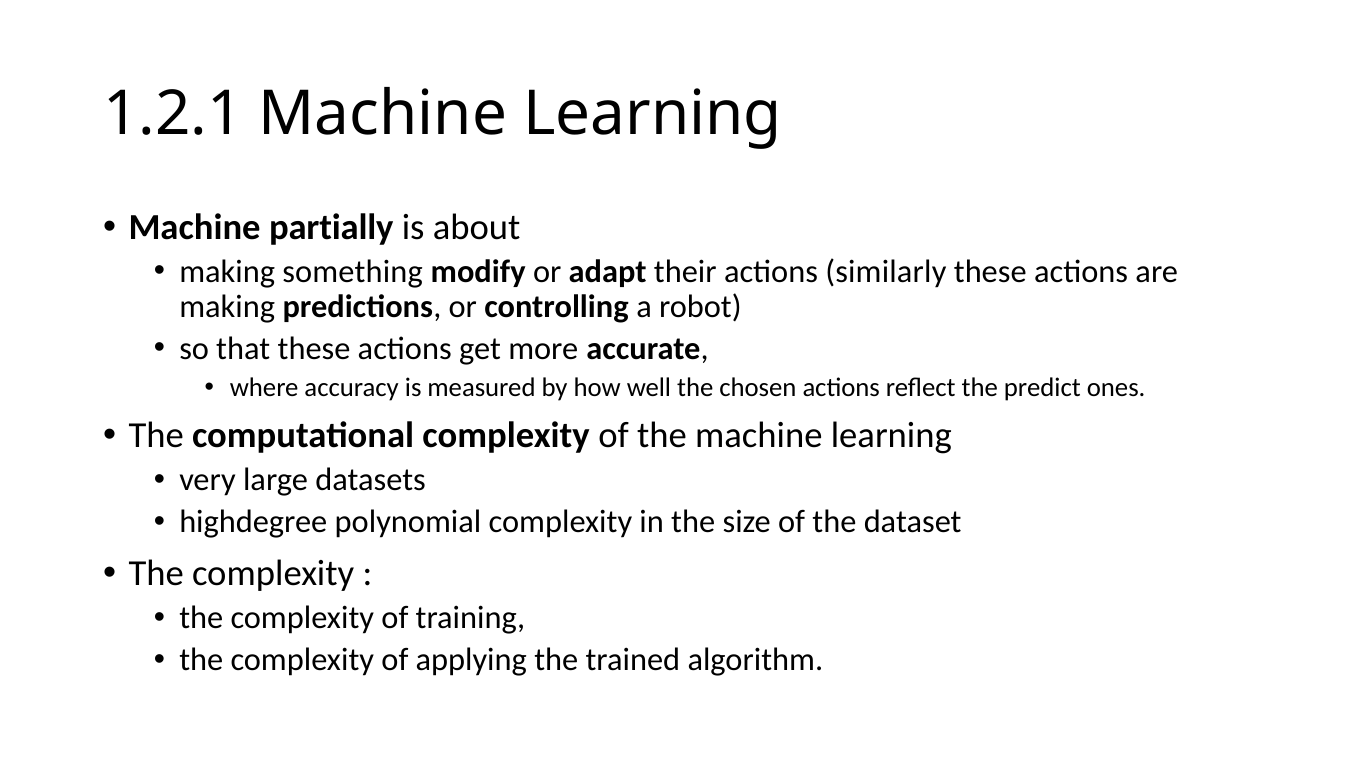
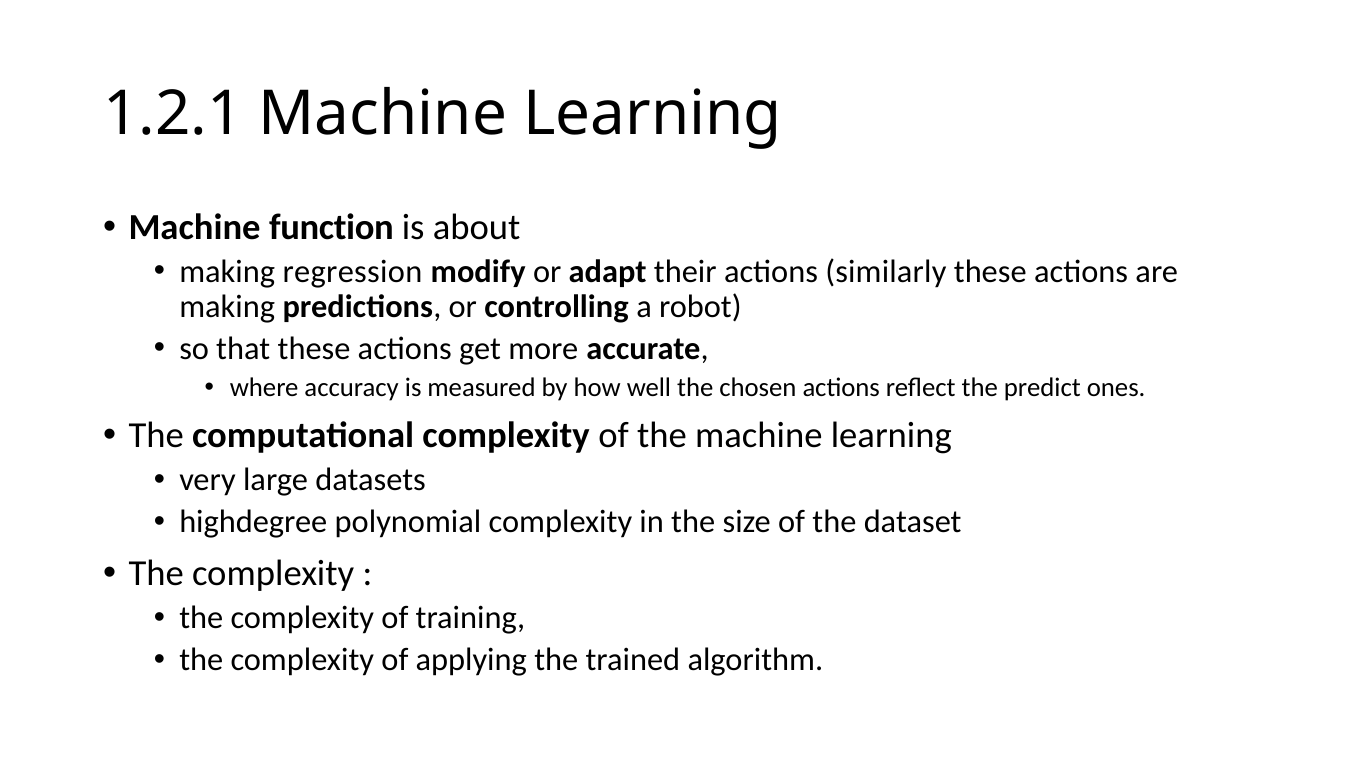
partially: partially -> function (331, 227)
something: something -> regression (352, 272)
